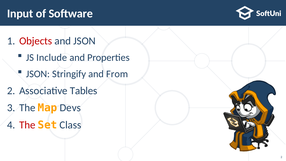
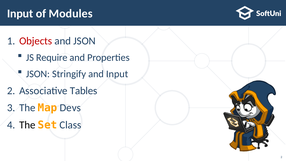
Software: Software -> Modules (71, 14)
Include: Include -> Require (52, 57)
and From: From -> Input (117, 74)
The colour: red -> black (27, 125)
